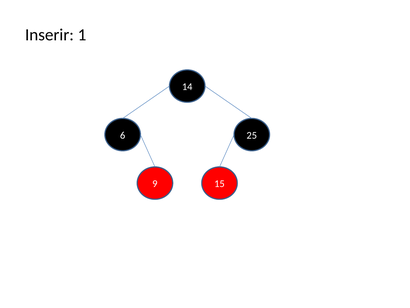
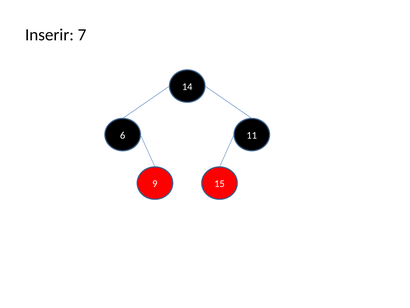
1: 1 -> 7 (82, 35)
25: 25 -> 11 (252, 135)
